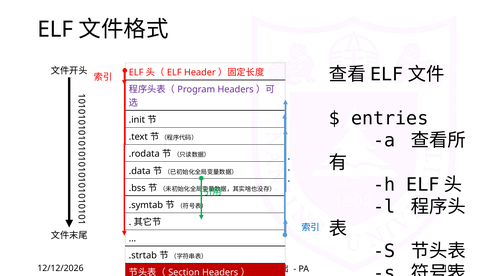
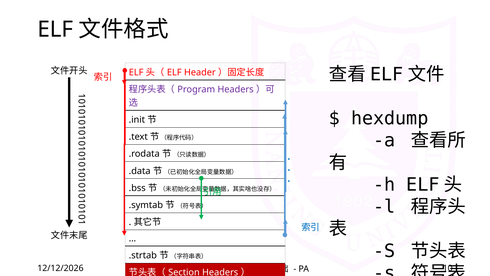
entries: entries -> hexdump (390, 118)
